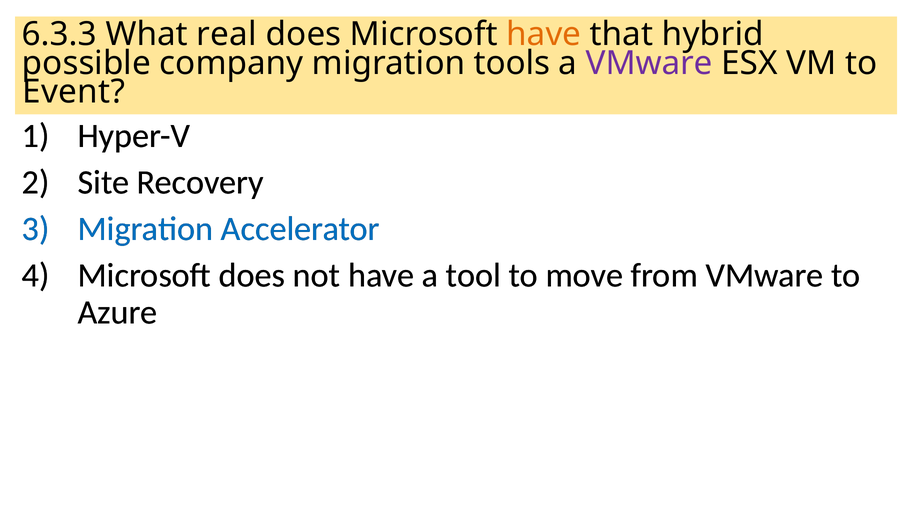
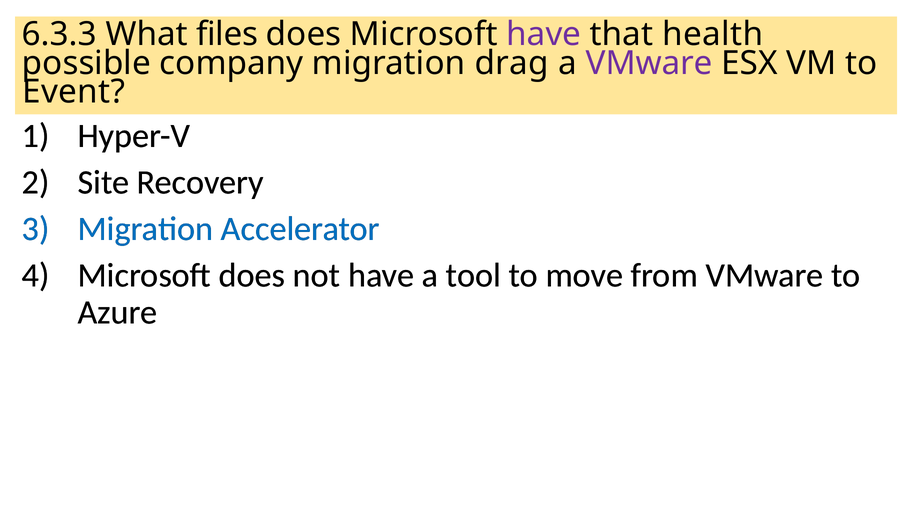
real: real -> files (227, 34)
have colour: orange -> purple (544, 34)
hybrid: hybrid -> health (713, 34)
tools: tools -> drag (512, 63)
